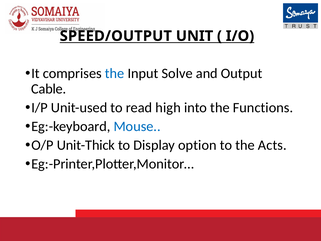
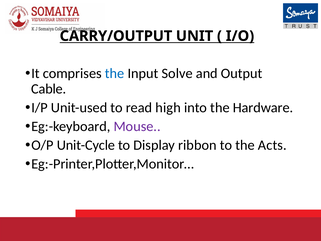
SPEED/OUTPUT: SPEED/OUTPUT -> CARRY/OUTPUT (116, 36)
Functions: Functions -> Hardware (263, 108)
Mouse colour: blue -> purple (137, 126)
Unit-Thick: Unit-Thick -> Unit-Cycle (86, 145)
option: option -> ribbon (197, 145)
